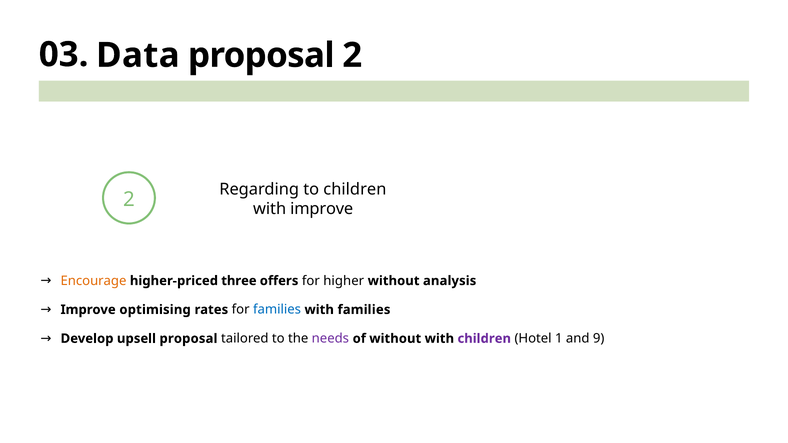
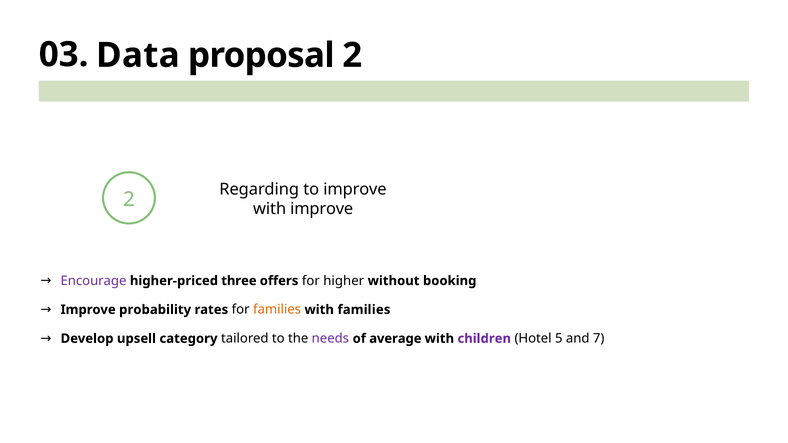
to children: children -> improve (355, 189)
Encourage colour: orange -> purple (93, 281)
analysis: analysis -> booking (450, 281)
optimising: optimising -> probability (155, 310)
families colour: blue -> orange (277, 310)
upsell proposal: proposal -> category (188, 339)
of without: without -> average (395, 339)
1: 1 -> 5 (559, 339)
9: 9 -> 7 (599, 339)
